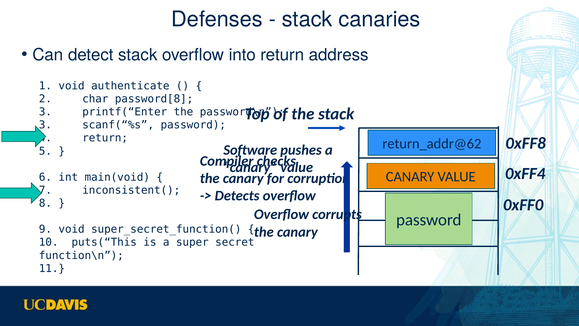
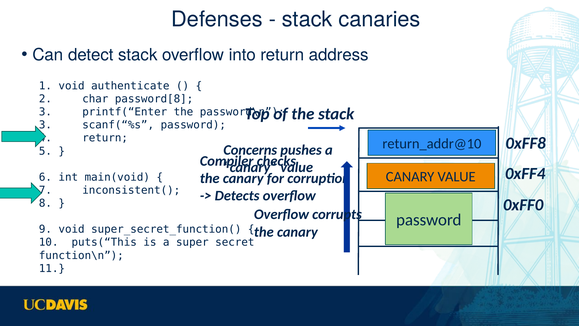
return_addr@62: return_addr@62 -> return_addr@10 (432, 144)
Software: Software -> Concerns (250, 150)
